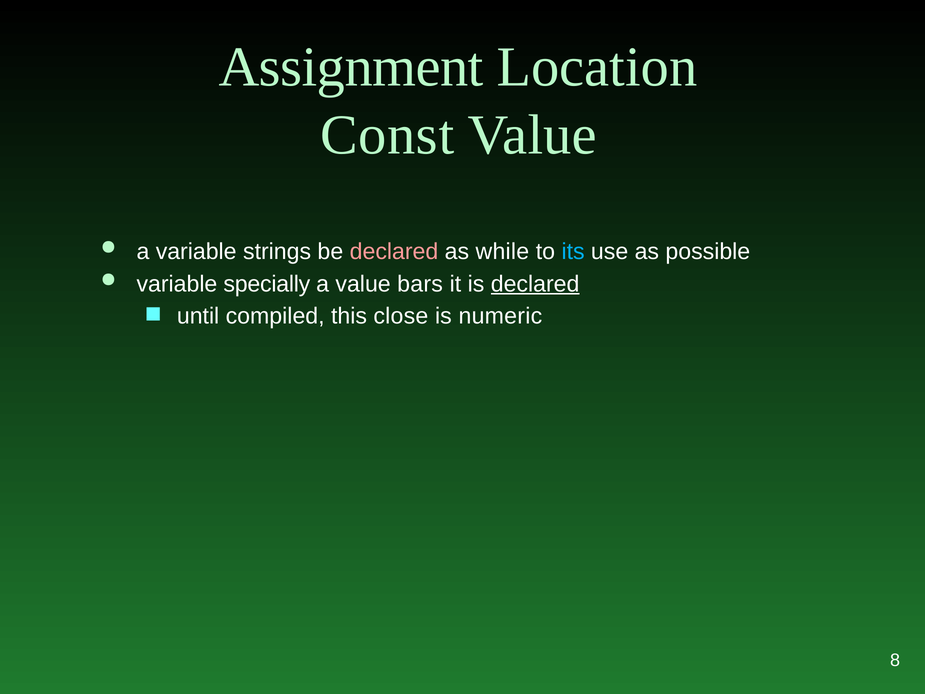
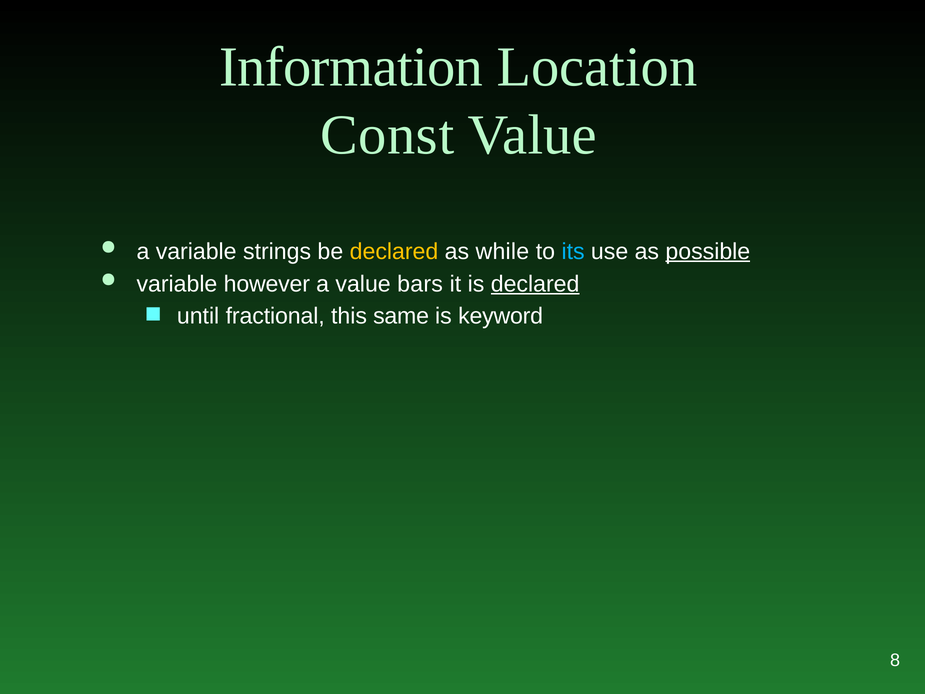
Assignment: Assignment -> Information (351, 67)
declared colour: pink -> yellow (394, 251)
possible underline: none -> present (708, 251)
specially: specially -> however (267, 284)
compiled: compiled -> fractional (275, 316)
close: close -> same (401, 316)
numeric: numeric -> keyword (501, 316)
